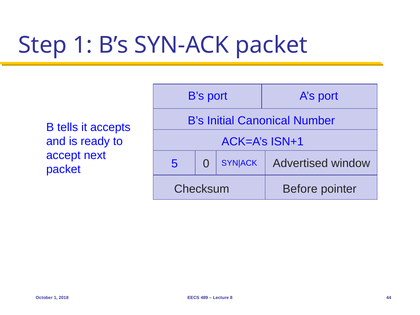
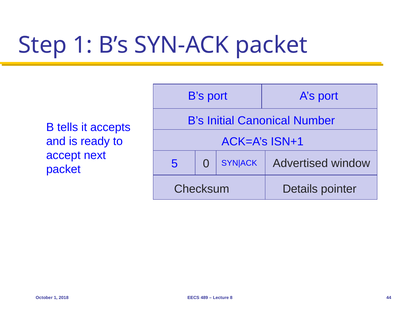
Before: Before -> Details (300, 189)
